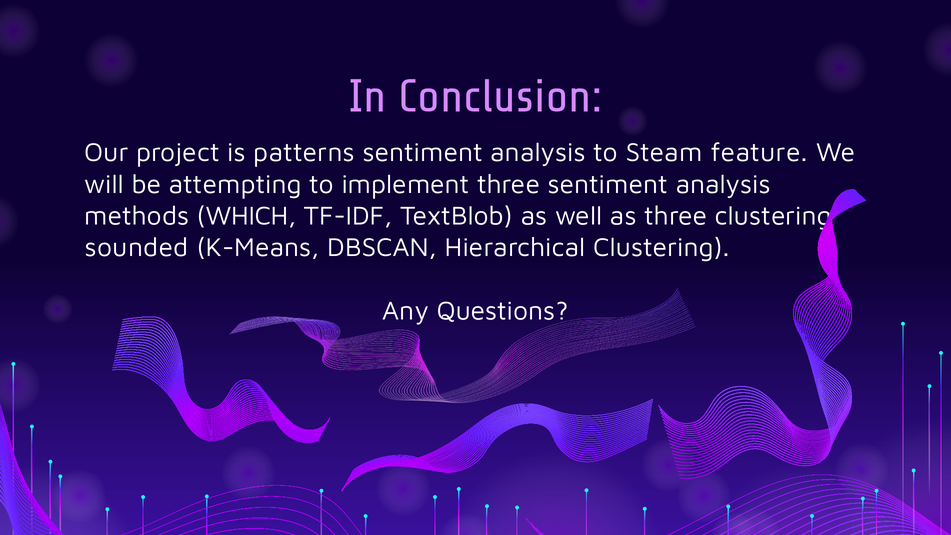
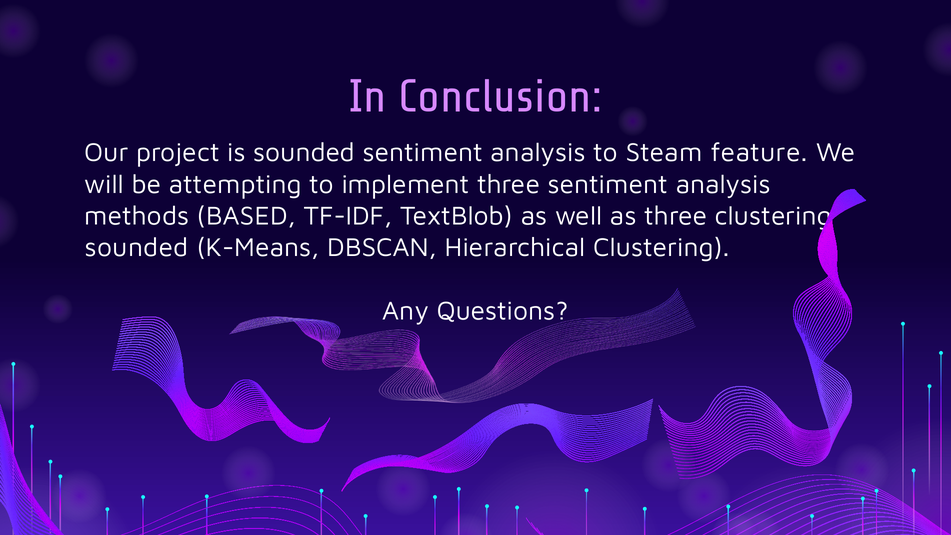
is patterns: patterns -> sounded (304, 153)
WHICH: WHICH -> BASED (246, 216)
